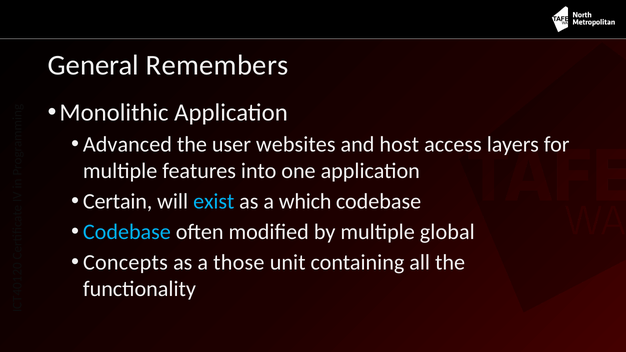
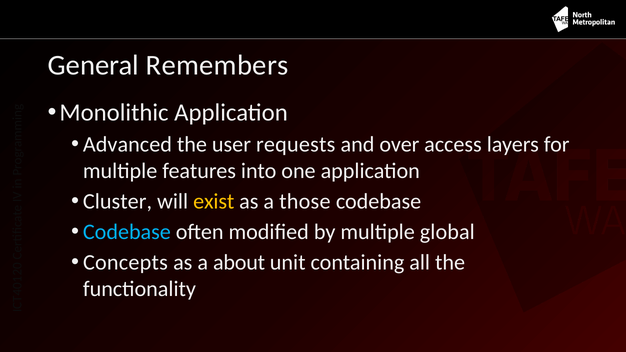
websites: websites -> requests (296, 145)
host: host -> over (399, 145)
Certain: Certain -> Cluster (117, 202)
exist colour: light blue -> yellow (214, 202)
which: which -> those (305, 202)
those: those -> about (239, 263)
